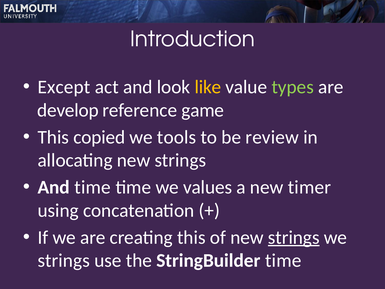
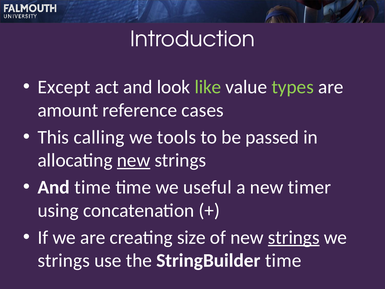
like colour: yellow -> light green (208, 87)
develop: develop -> amount (68, 110)
game: game -> cases (203, 110)
copied: copied -> calling (99, 137)
review: review -> passed (272, 137)
new underline: none -> present (134, 160)
values: values -> useful (207, 187)
creating this: this -> size (191, 237)
